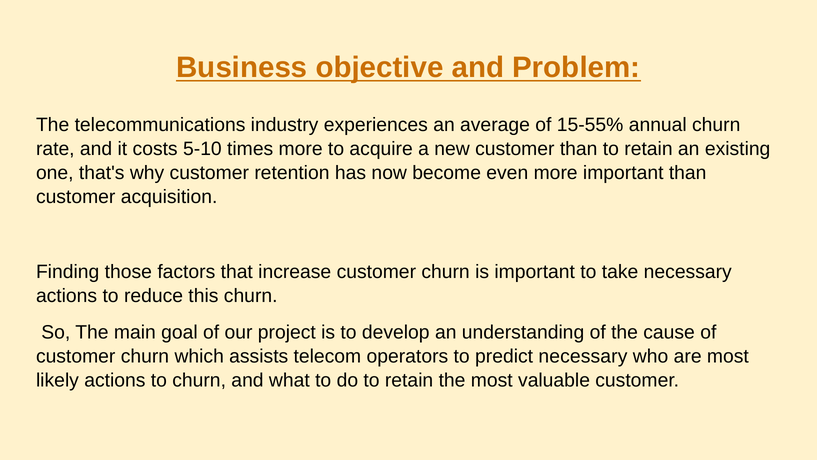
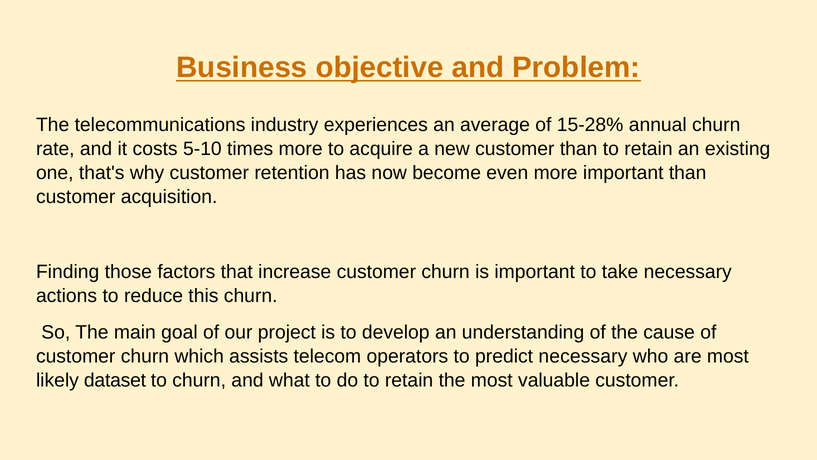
15-55%: 15-55% -> 15-28% (590, 125)
likely actions: actions -> dataset (115, 380)
